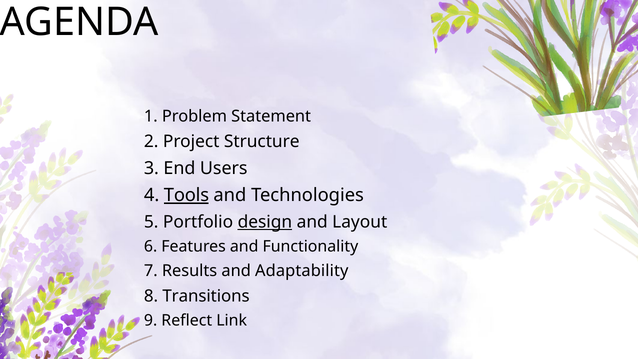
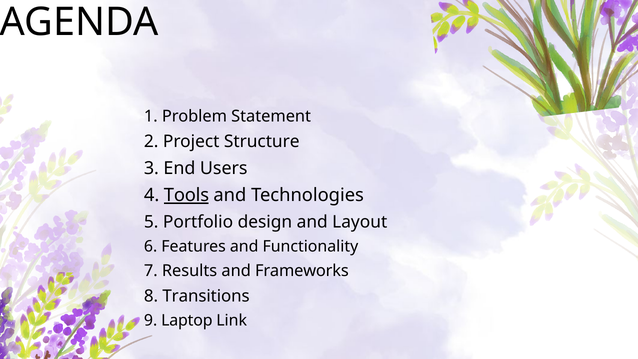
design underline: present -> none (265, 222)
Adaptability: Adaptability -> Frameworks (302, 271)
Reflect: Reflect -> Laptop (187, 320)
